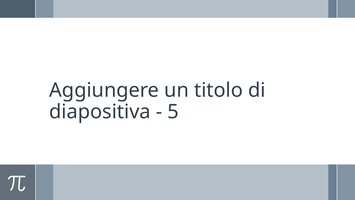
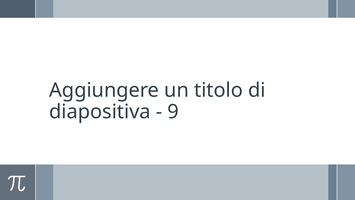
5: 5 -> 9 (173, 112)
